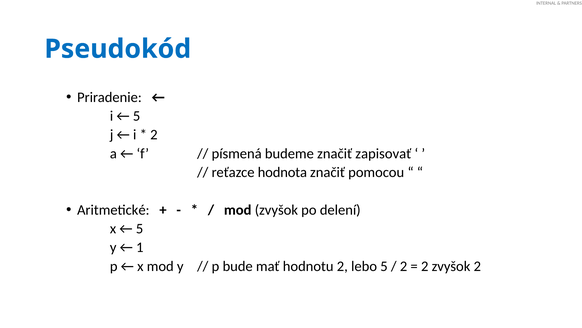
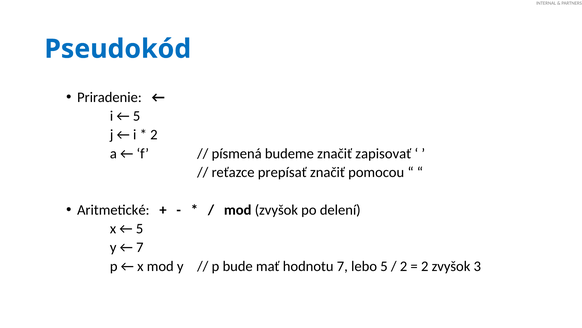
hodnota: hodnota -> prepísať (282, 172)
1: 1 -> 7 (140, 247)
hodnotu 2: 2 -> 7 (342, 266)
zvyšok 2: 2 -> 3 (477, 266)
